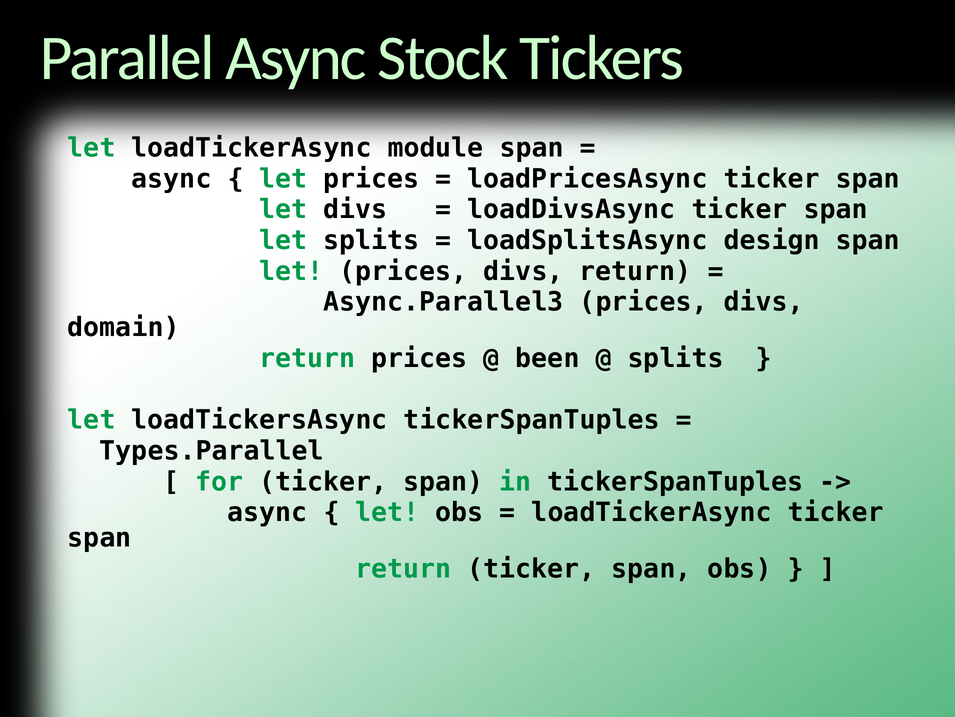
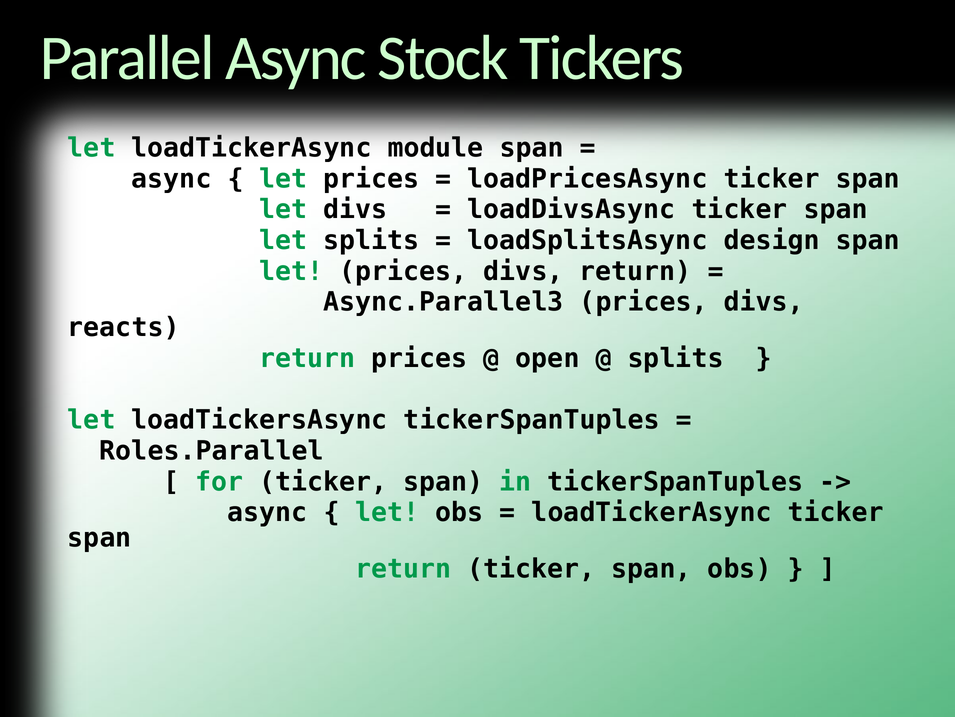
domain: domain -> reacts (123, 327)
been: been -> open (547, 358)
Types.Parallel: Types.Parallel -> Roles.Parallel (212, 450)
